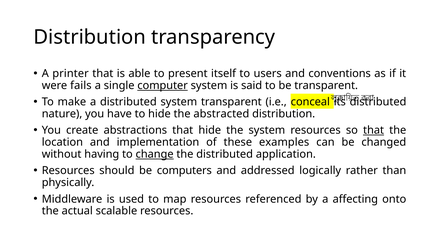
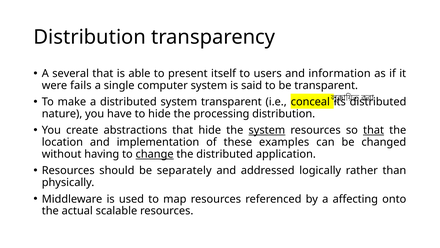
printer: printer -> several (71, 73)
conventions: conventions -> information (340, 73)
computer underline: present -> none (163, 85)
abstracted: abstracted -> processing (221, 114)
system underline: none -> present (267, 130)
computers: computers -> separately (184, 170)
